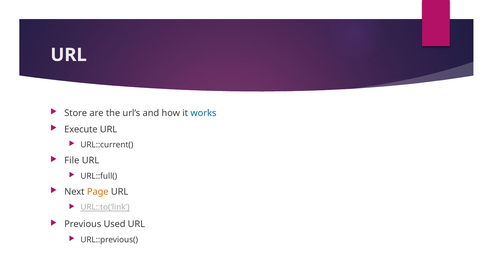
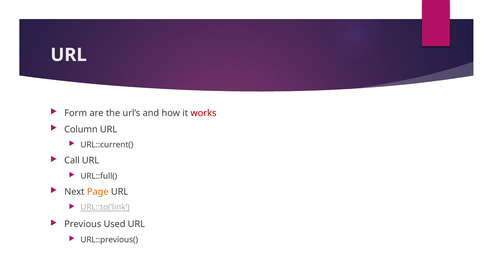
Store: Store -> Form (76, 113)
works colour: blue -> red (203, 113)
Execute: Execute -> Column (81, 130)
File: File -> Call (72, 161)
